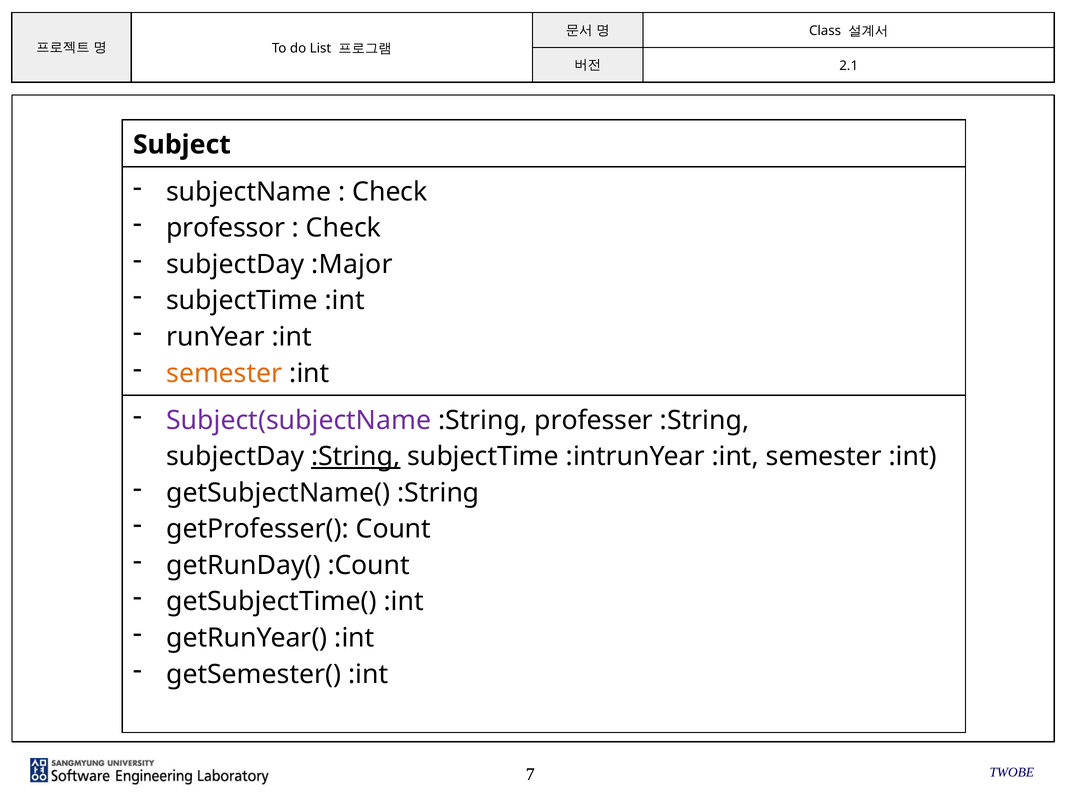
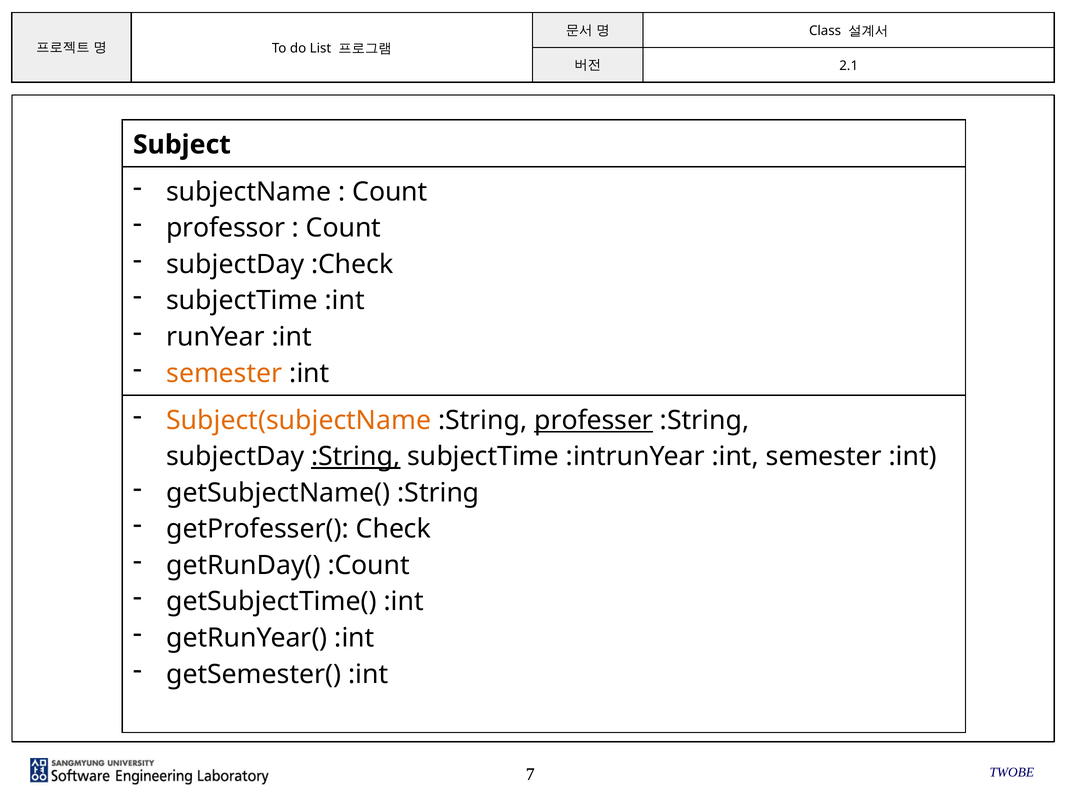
Check: Check -> Count (390, 192)
Check: Check -> Count (343, 228)
:Major: :Major -> :Check (352, 264)
Subject(subjectName colour: purple -> orange (299, 420)
professer underline: none -> present (594, 420)
Count: Count -> Check (393, 529)
